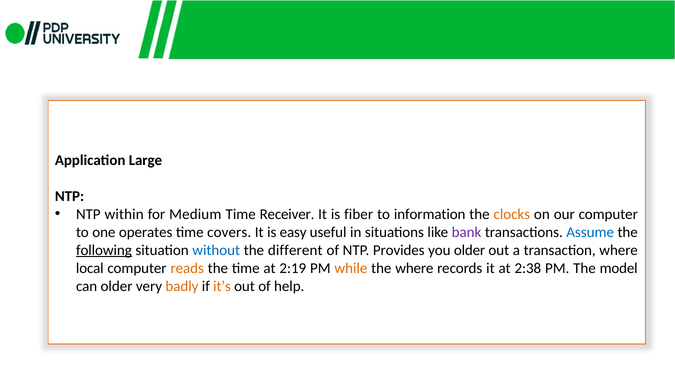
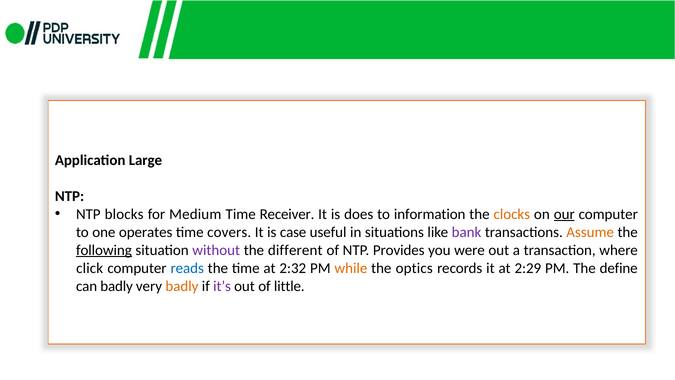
within: within -> blocks (124, 214)
fiber: fiber -> does (359, 214)
our underline: none -> present (564, 214)
easy: easy -> case (293, 232)
Assume colour: blue -> orange (590, 232)
without colour: blue -> purple (216, 250)
you older: older -> were (469, 250)
local: local -> click (90, 268)
reads colour: orange -> blue (187, 268)
2:19: 2:19 -> 2:32 (293, 268)
the where: where -> optics (414, 268)
2:38: 2:38 -> 2:29 (528, 268)
model: model -> define (619, 268)
can older: older -> badly (117, 286)
it’s colour: orange -> purple (222, 286)
help: help -> little (289, 286)
